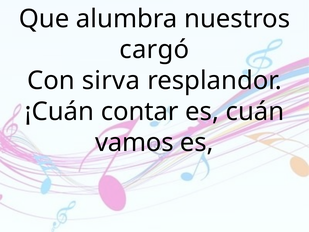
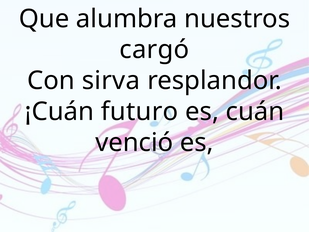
contar: contar -> futuro (140, 111)
vamos: vamos -> venció (134, 142)
